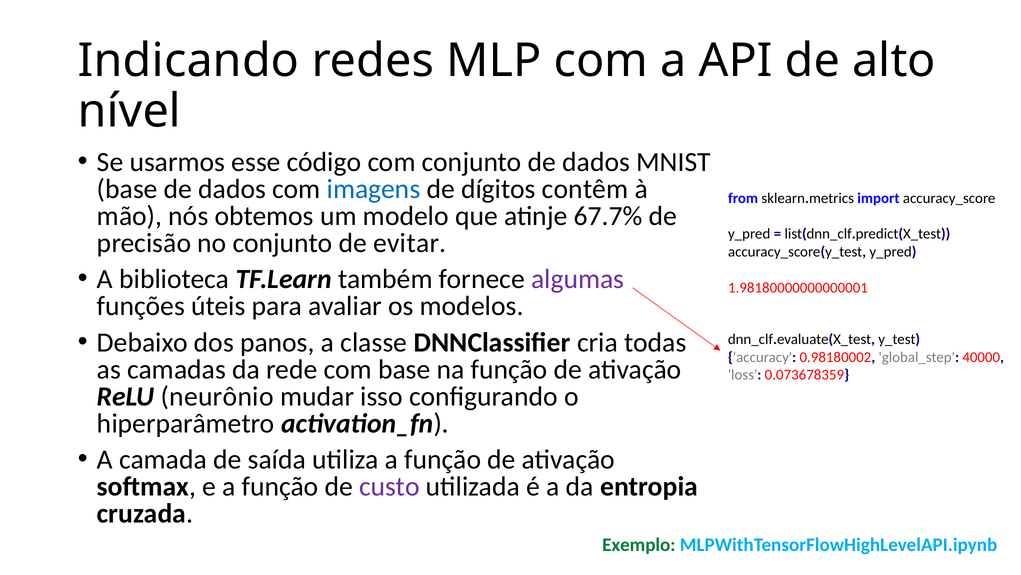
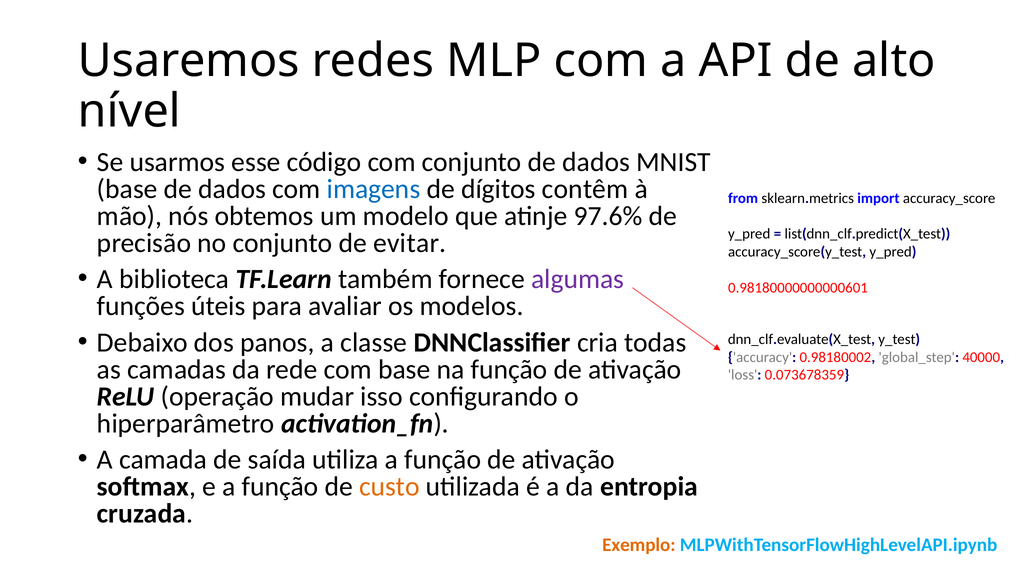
Indicando: Indicando -> Usaremos (189, 61)
67.7%: 67.7% -> 97.6% (608, 216)
1.98180000000000001: 1.98180000000000001 -> 0.98180000000000601 (798, 287)
neurônio: neurônio -> operação (217, 396)
custo colour: purple -> orange (389, 486)
Exemplo colour: green -> orange (639, 544)
